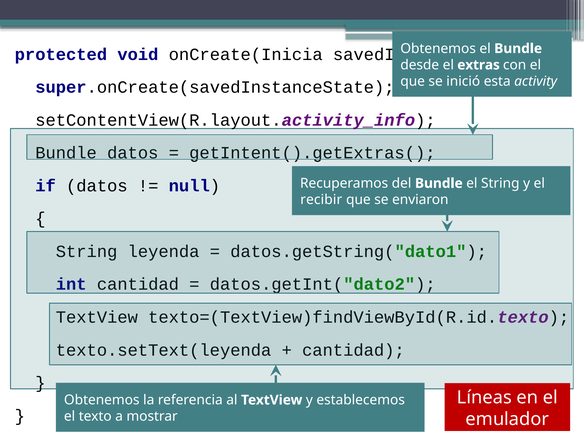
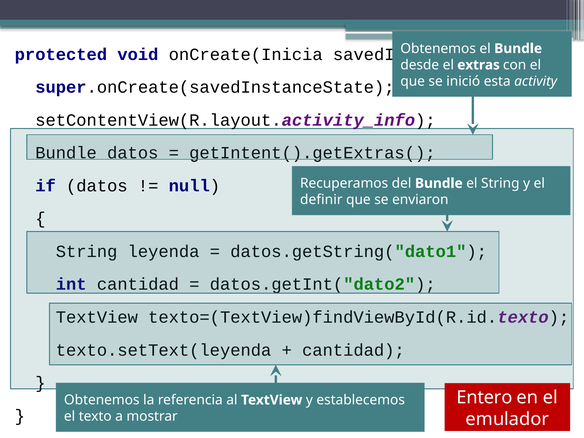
recibir: recibir -> definir (321, 200)
Líneas: Líneas -> Entero (484, 397)
